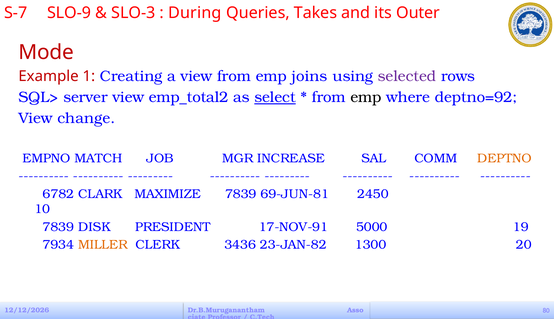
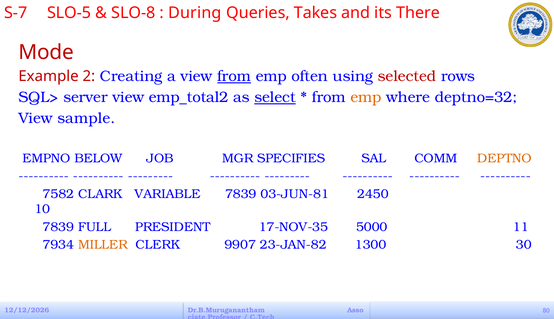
SLO-9: SLO-9 -> SLO-5 (69, 13)
SLO-3: SLO-3 -> SLO-8 (133, 13)
Outer: Outer -> There (418, 13)
1: 1 -> 2 (89, 76)
from underline: none -> present (234, 76)
joins: joins -> often (310, 76)
selected colour: purple -> red (407, 76)
emp colour: black -> orange (366, 97)
deptno=92: deptno=92 -> deptno=32 (476, 97)
change: change -> sample (86, 118)
MATCH: MATCH -> BELOW (98, 158)
INCREASE: INCREASE -> SPECIFIES (291, 158)
6782: 6782 -> 7582 (58, 194)
MAXIMIZE: MAXIMIZE -> VARIABLE (168, 194)
69-JUN-81: 69-JUN-81 -> 03-JUN-81 (295, 194)
DISK: DISK -> FULL (95, 227)
17-NOV-91: 17-NOV-91 -> 17-NOV-35 (293, 227)
19: 19 -> 11 (521, 227)
3436: 3436 -> 9907 (240, 245)
20: 20 -> 30 (524, 245)
